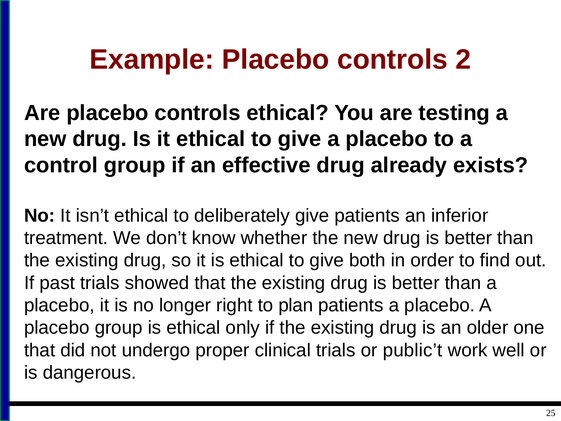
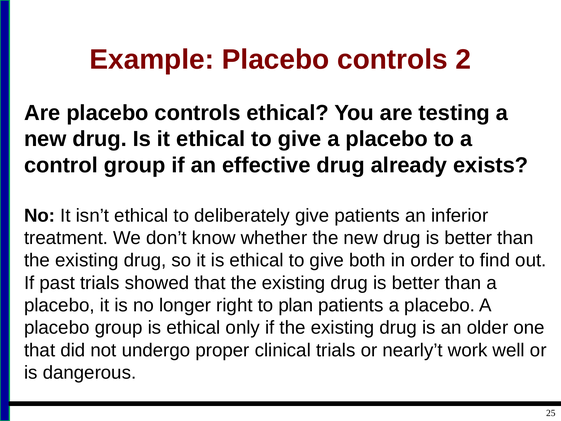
public’t: public’t -> nearly’t (413, 350)
